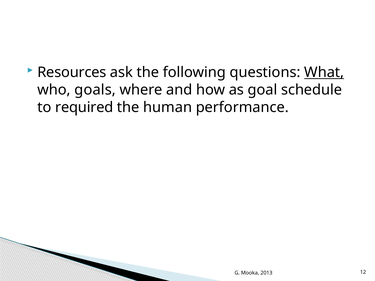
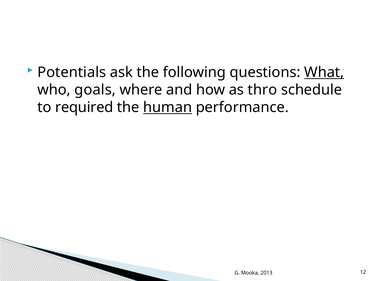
Resources: Resources -> Potentials (72, 72)
goal: goal -> thro (262, 90)
human underline: none -> present (168, 107)
